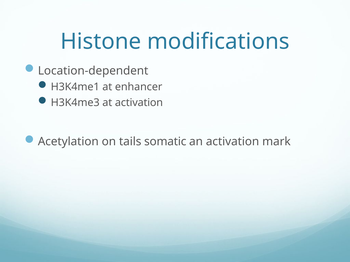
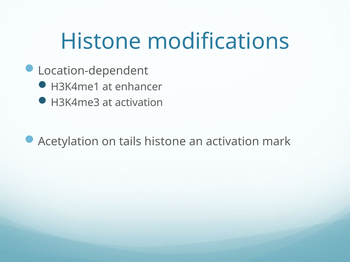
tails somatic: somatic -> histone (165, 142)
